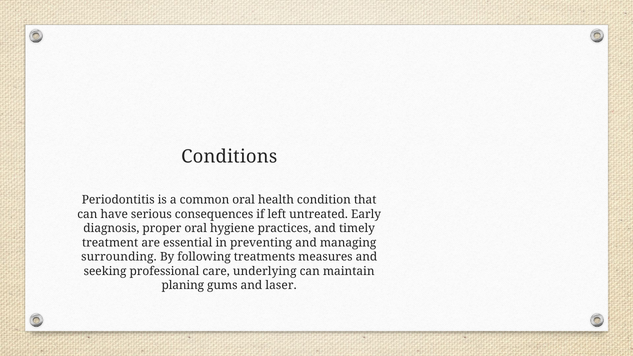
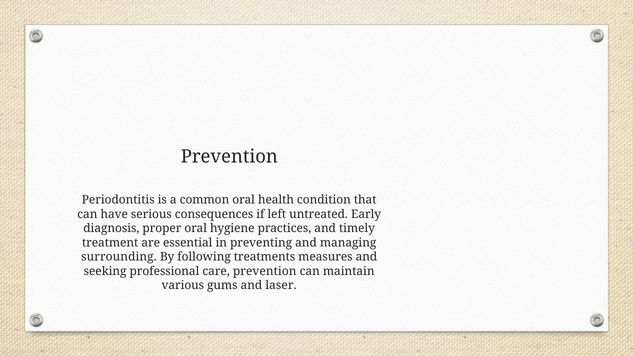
Conditions: Conditions -> Prevention (229, 157)
care underlying: underlying -> prevention (265, 271)
planing: planing -> various (183, 285)
